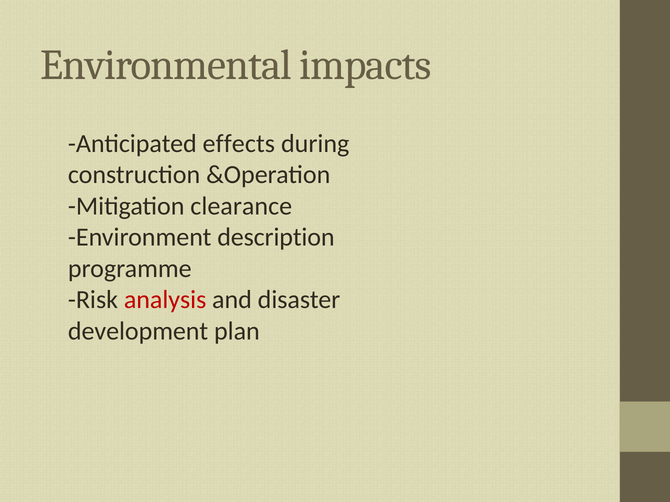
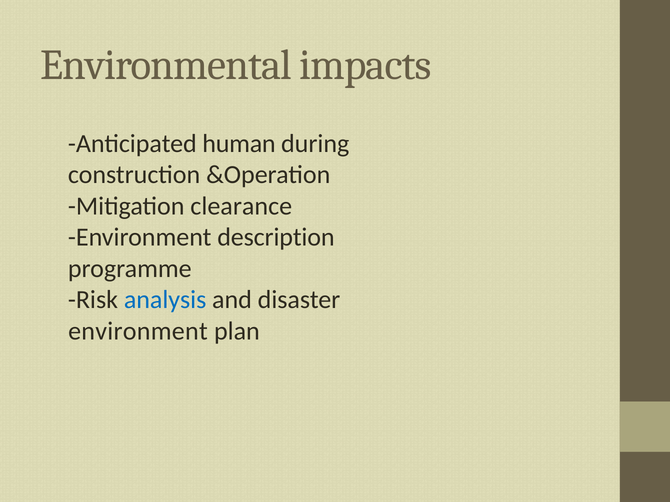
effects: effects -> human (239, 144)
analysis colour: red -> blue (165, 300)
development: development -> environment (138, 331)
